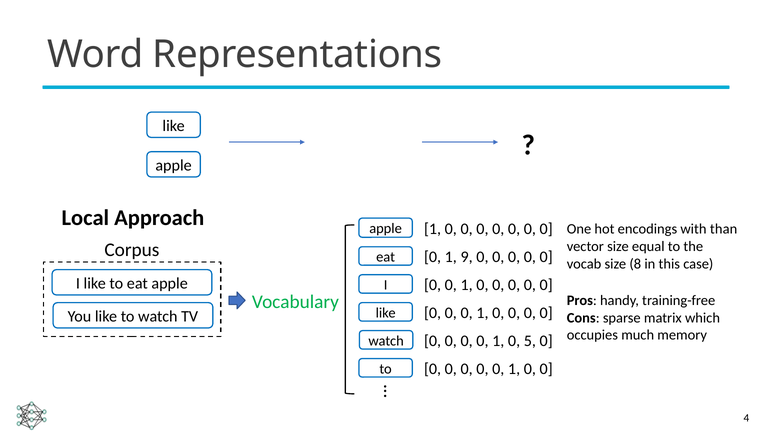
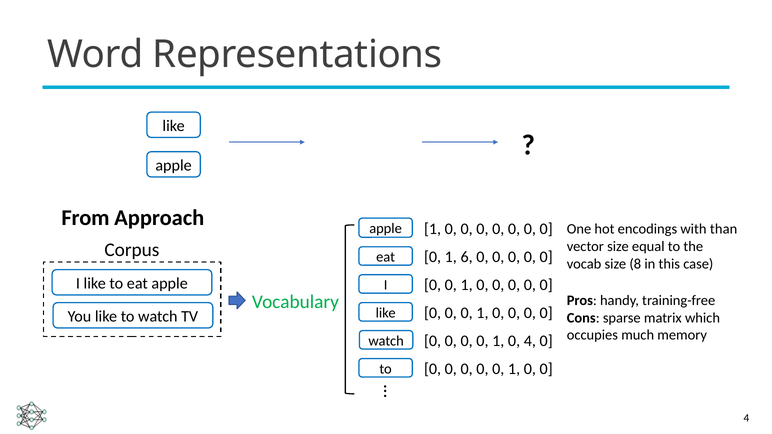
Local: Local -> From (85, 218)
9: 9 -> 6 (467, 257)
0 5: 5 -> 4 (530, 341)
